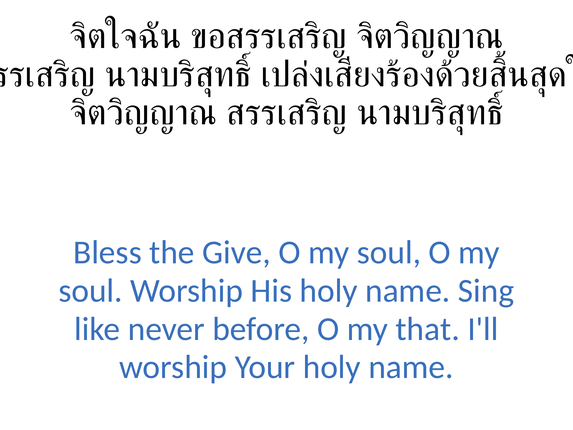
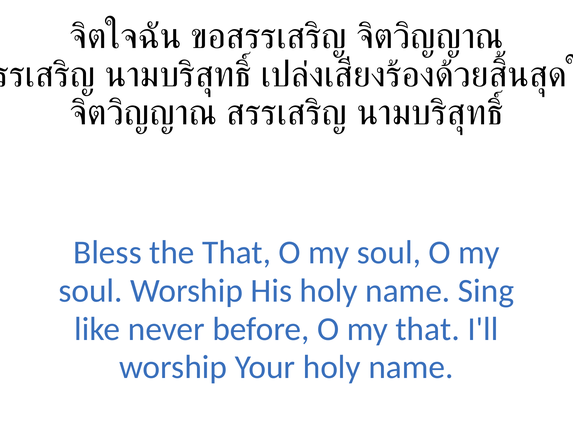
the Give: Give -> That (237, 252)
